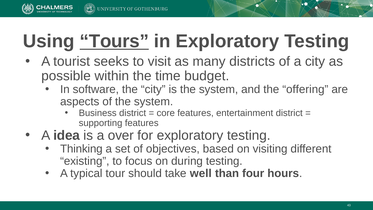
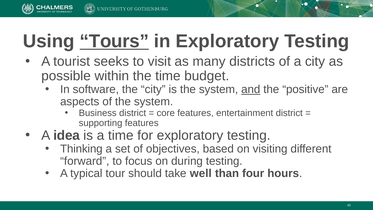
and underline: none -> present (251, 89)
offering: offering -> positive (305, 89)
a over: over -> time (121, 135)
existing: existing -> forward (85, 161)
